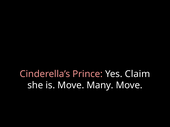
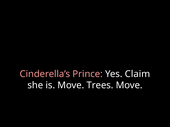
Many: Many -> Trees (100, 86)
